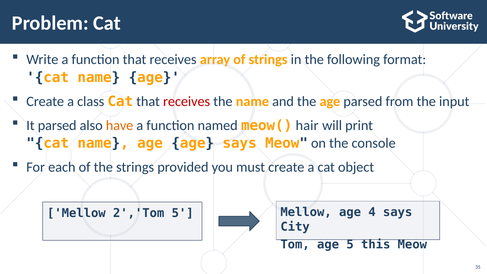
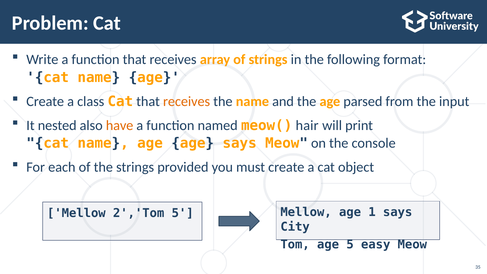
receives colour: red -> orange (187, 101)
It parsed: parsed -> nested (57, 125)
4: 4 -> 1 (372, 212)
this: this -> easy (376, 244)
